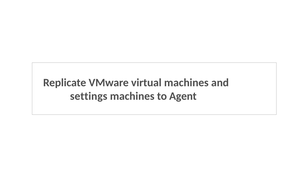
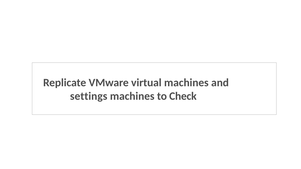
Agent: Agent -> Check (183, 96)
